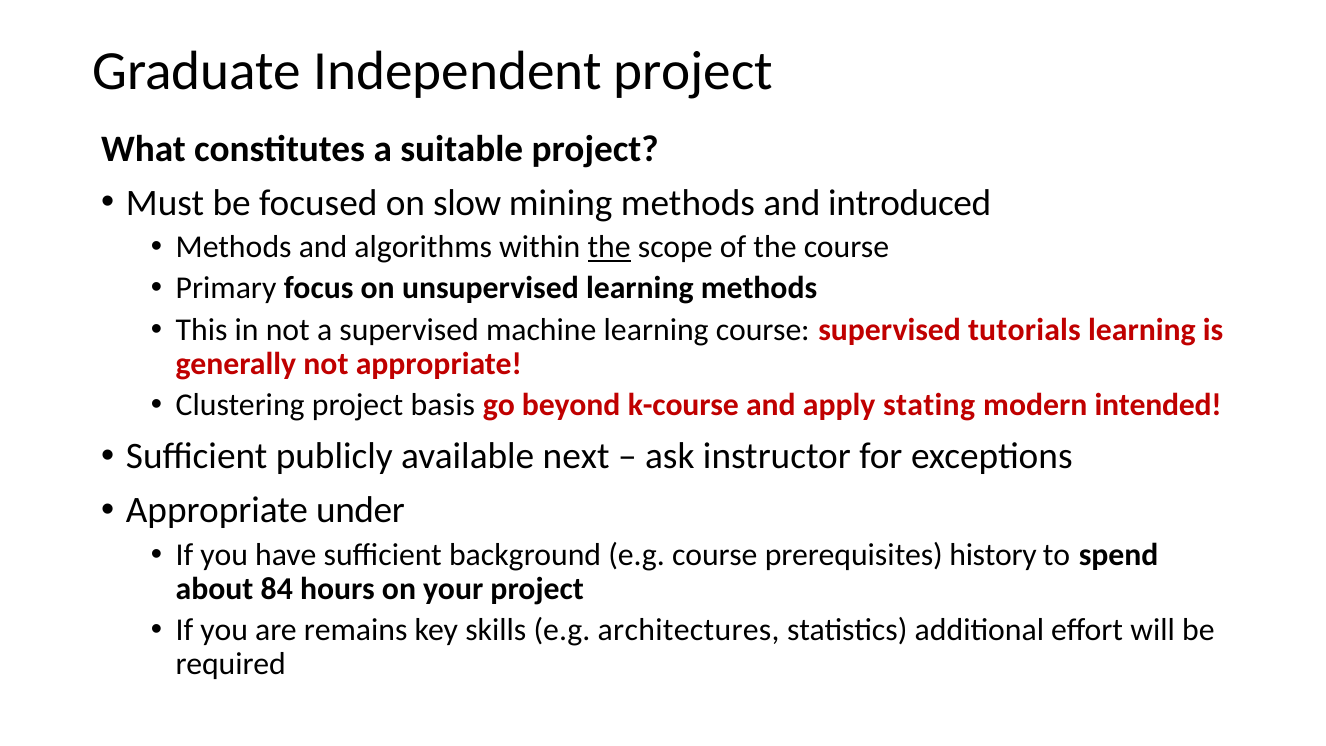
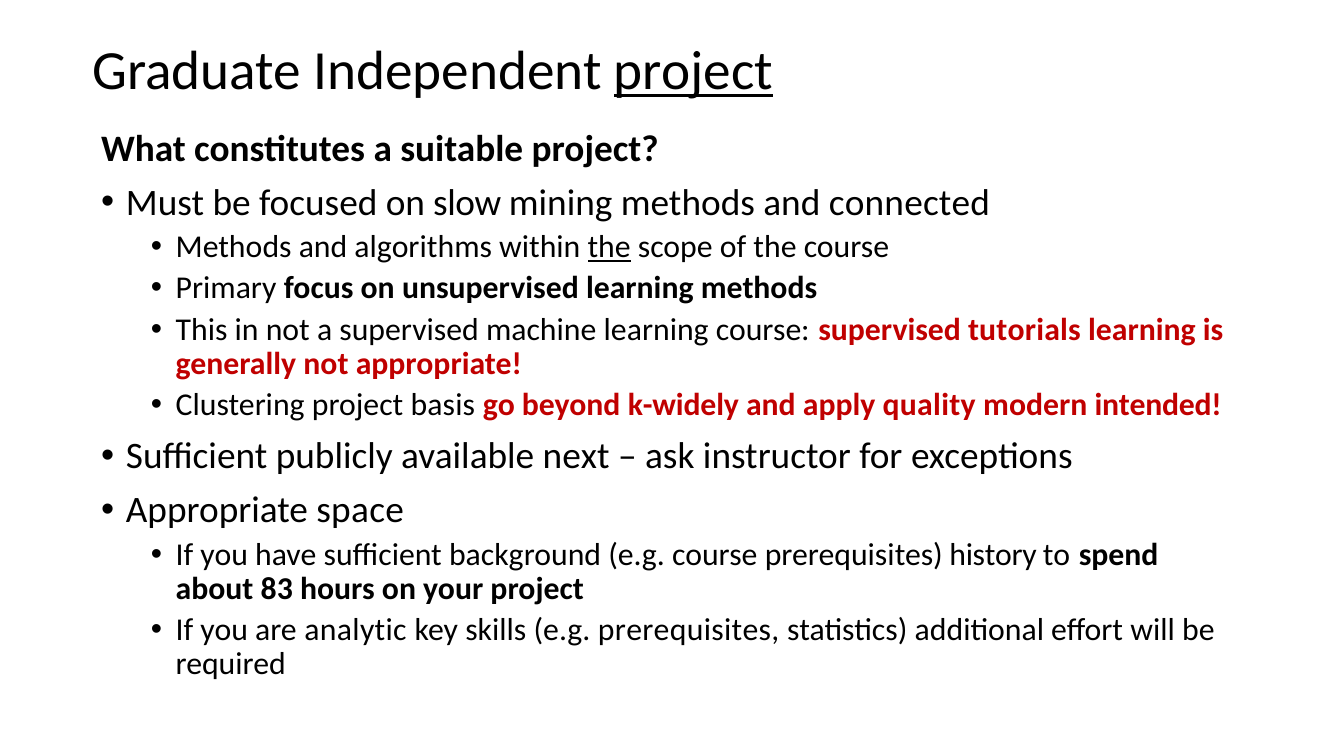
project underline: none -> present (693, 72)
introduced: introduced -> connected (909, 203)
k-course: k-course -> k-widely (683, 405)
stating: stating -> quality (929, 405)
under: under -> space (360, 510)
84: 84 -> 83 (277, 589)
remains: remains -> analytic (356, 630)
e.g architectures: architectures -> prerequisites (689, 630)
